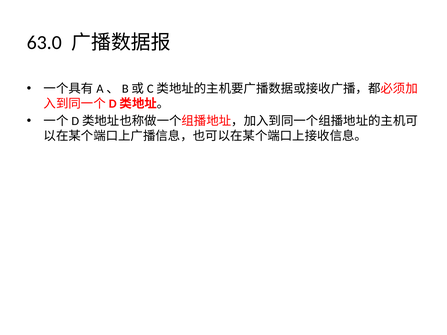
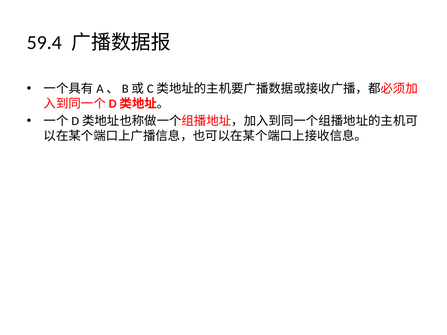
63.0: 63.0 -> 59.4 (44, 43)
